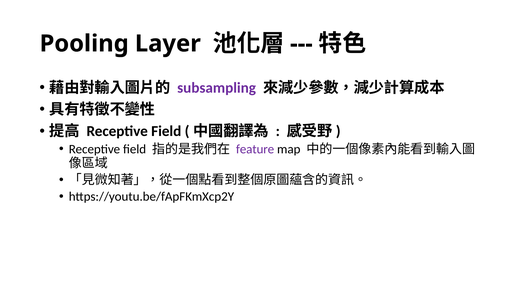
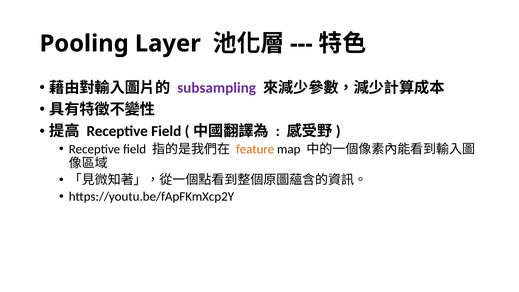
feature colour: purple -> orange (255, 149)
